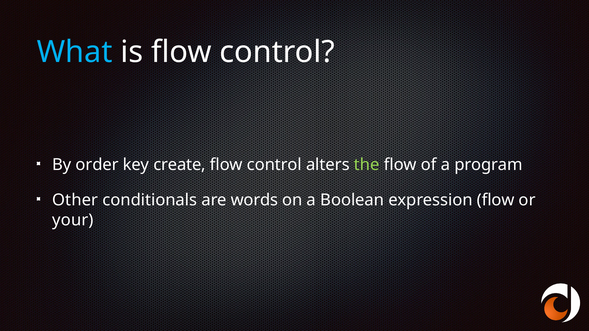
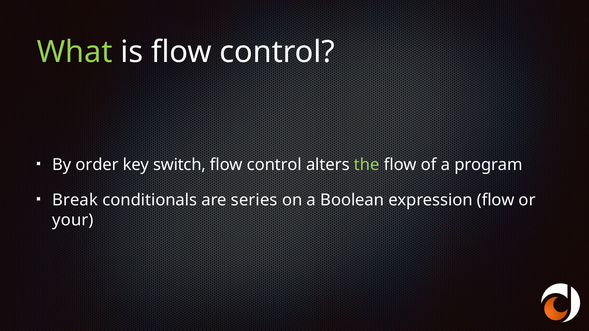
What colour: light blue -> light green (75, 52)
create: create -> switch (180, 165)
Other: Other -> Break (75, 200)
words: words -> series (254, 200)
